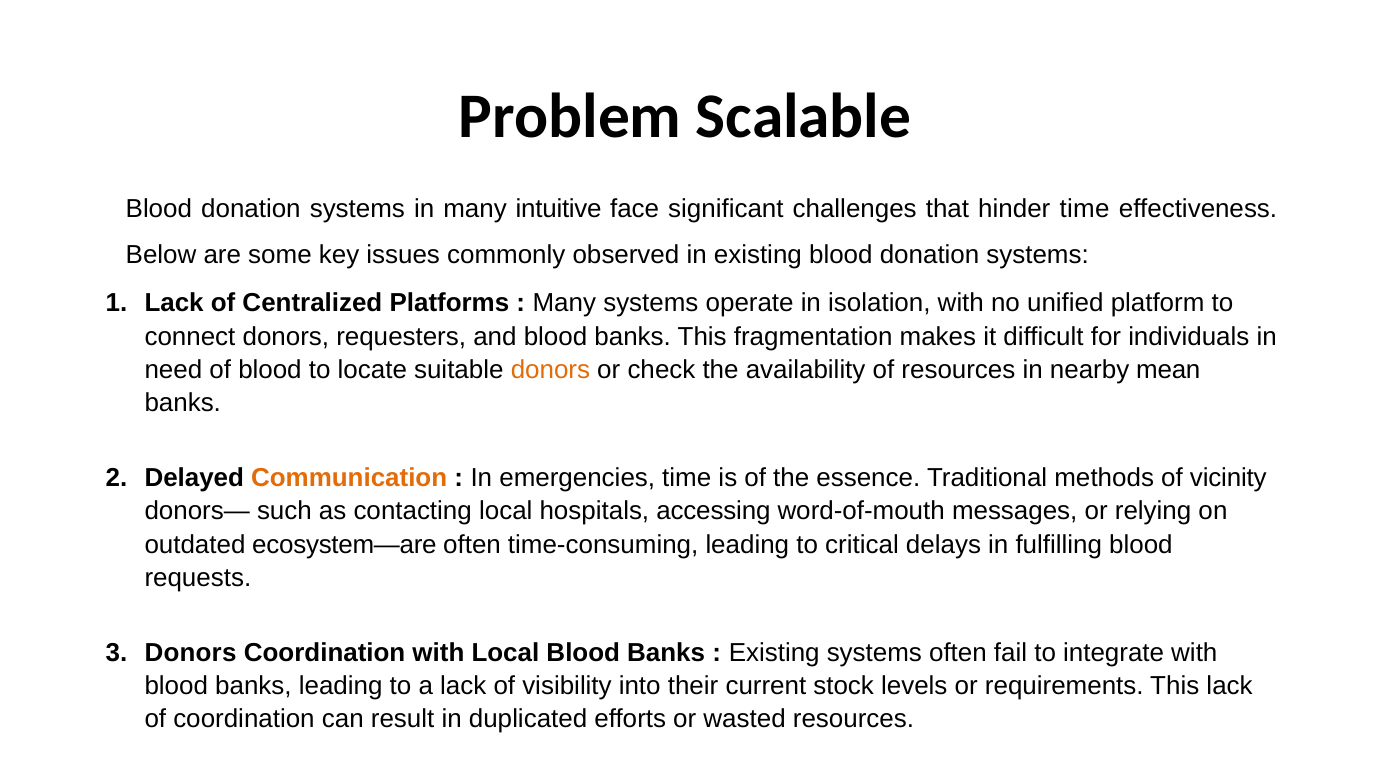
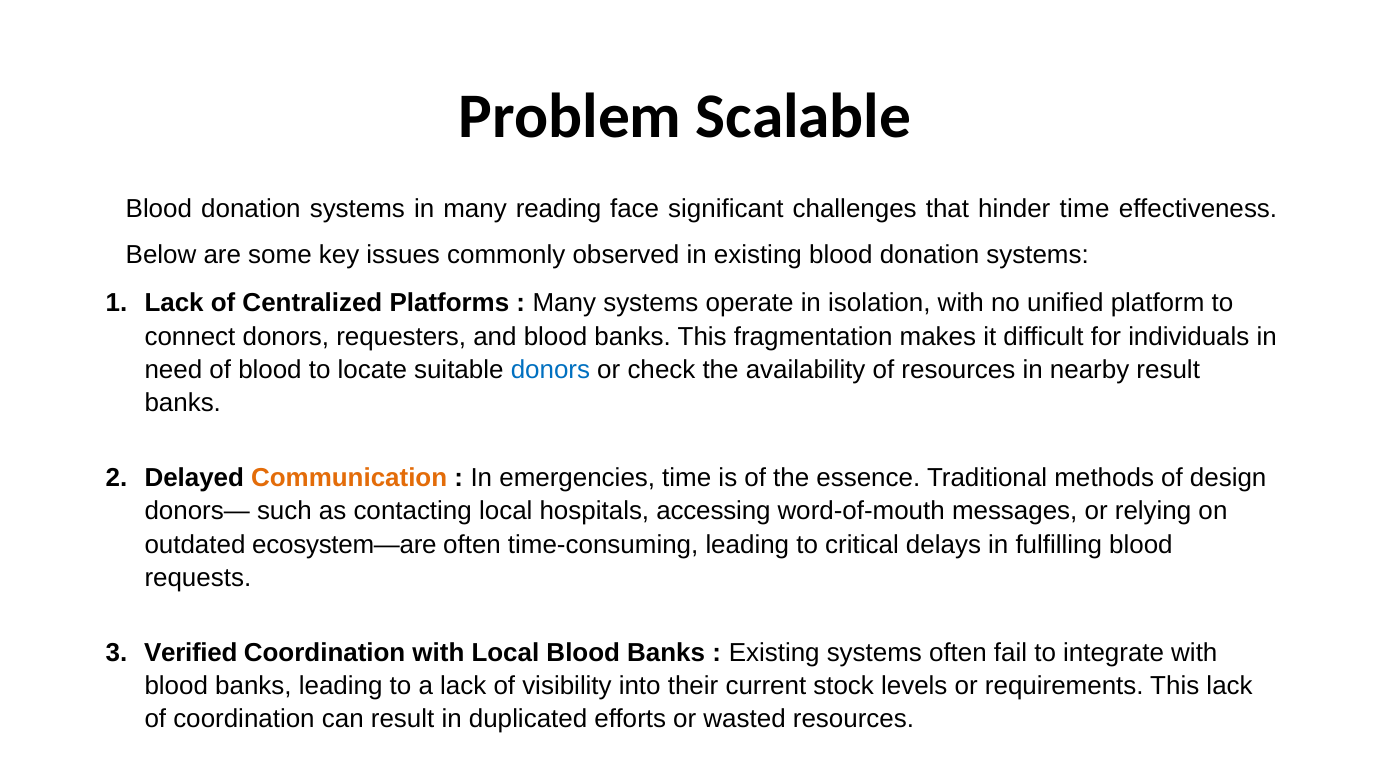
intuitive: intuitive -> reading (559, 209)
donors colour: orange -> blue (550, 370)
nearby mean: mean -> result (1168, 370)
vicinity: vicinity -> design (1228, 478)
Donors: Donors -> Verified (191, 653)
